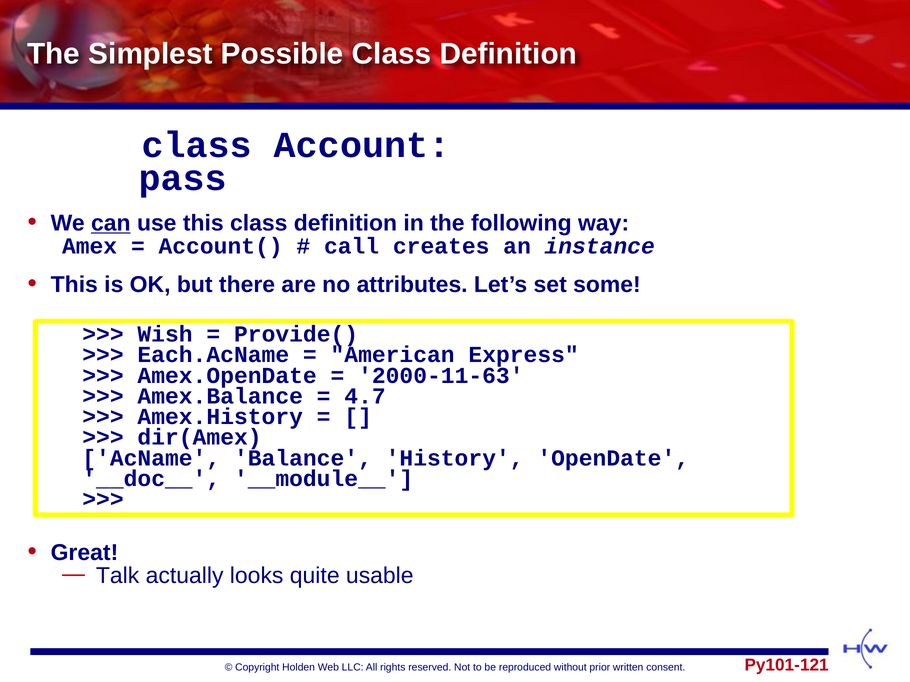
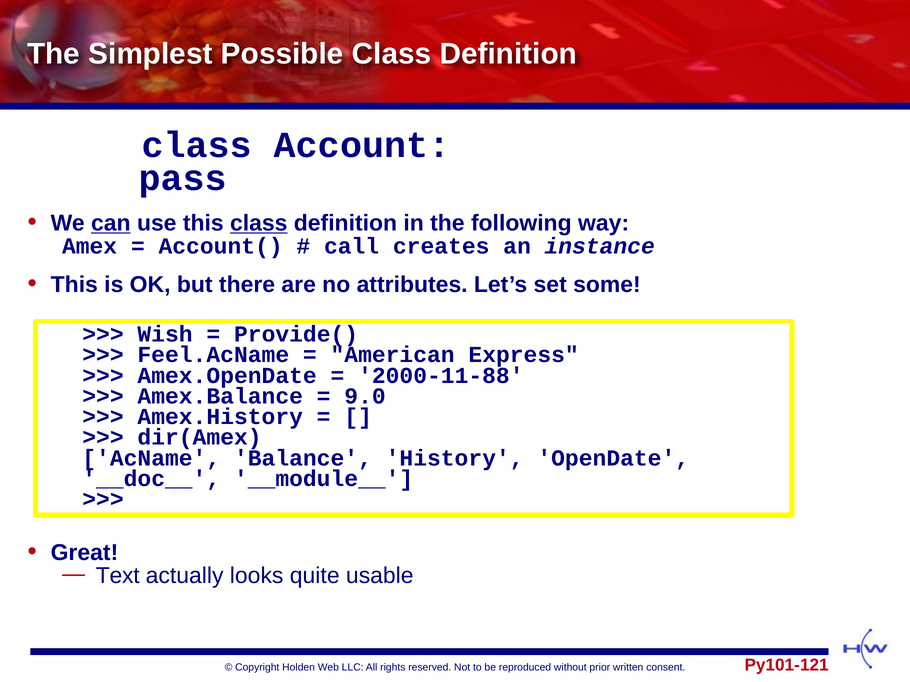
class underline: none -> present (259, 223)
Each.AcName: Each.AcName -> Feel.AcName (213, 355)
2000-11-63: 2000-11-63 -> 2000-11-88 (441, 376)
4.7: 4.7 -> 9.0 (365, 396)
Talk: Talk -> Text (118, 576)
